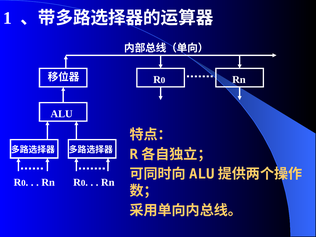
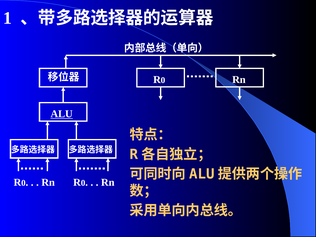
ALU underline: none -> present (62, 114)
